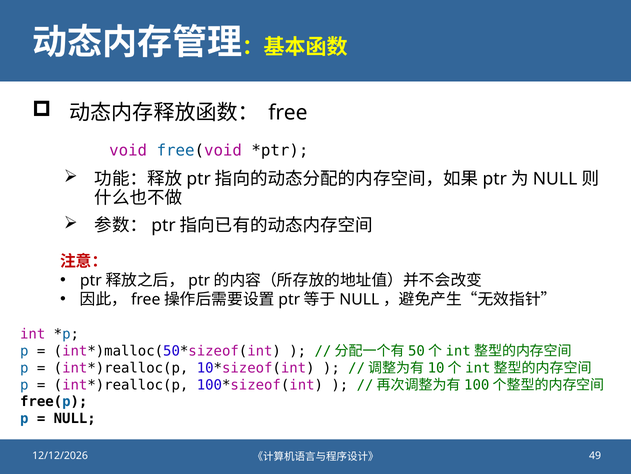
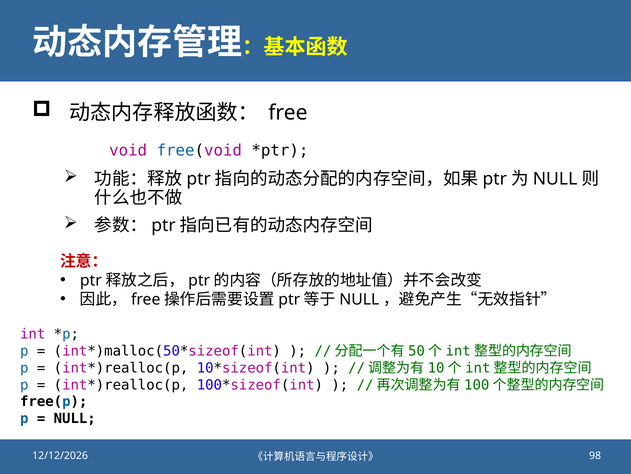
49: 49 -> 98 (595, 455)
